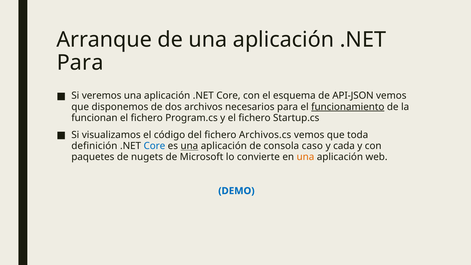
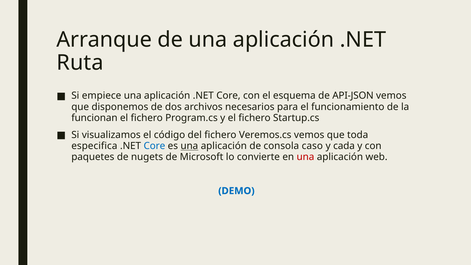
Para: Para -> Ruta (80, 63)
veremos: veremos -> empiece (102, 96)
funcionamiento underline: present -> none (348, 107)
Archivos.cs: Archivos.cs -> Veremos.cs (265, 135)
definición: definición -> especifica (94, 146)
una colour: orange -> red (305, 157)
